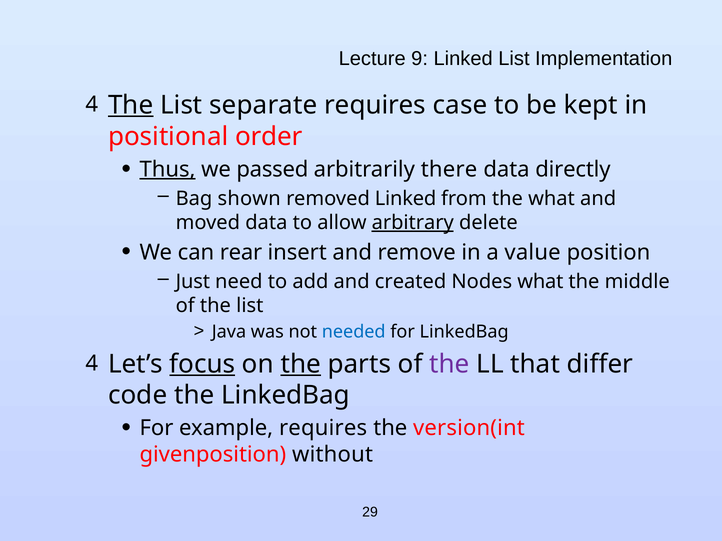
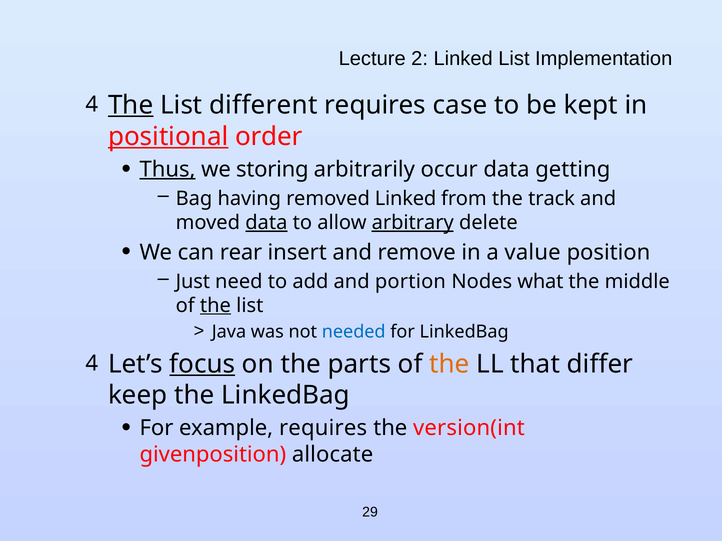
9: 9 -> 2 (420, 59)
separate: separate -> different (263, 105)
positional underline: none -> present (168, 137)
passed: passed -> storing (272, 170)
there: there -> occur (449, 170)
directly: directly -> getting (573, 170)
shown: shown -> having (249, 199)
the what: what -> track (552, 199)
data underline: none -> present (266, 223)
created: created -> portion (410, 282)
the underline: none -> present (215, 306)
the underline: present -> none (301, 364)
the colour: purple -> orange (449, 364)
code: code -> keep (138, 396)
without: without -> allocate (333, 455)
